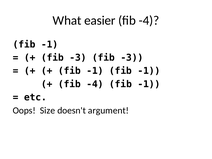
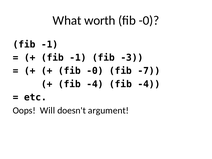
easier: easier -> worth (100, 21)
-4: -4 -> -0 (149, 21)
-3: -3 -> -1 (78, 58)
-1: -1 -> -0 (95, 71)
-1: -1 -> -7 (149, 71)
-1: -1 -> -4 (149, 84)
Size: Size -> Will (47, 110)
